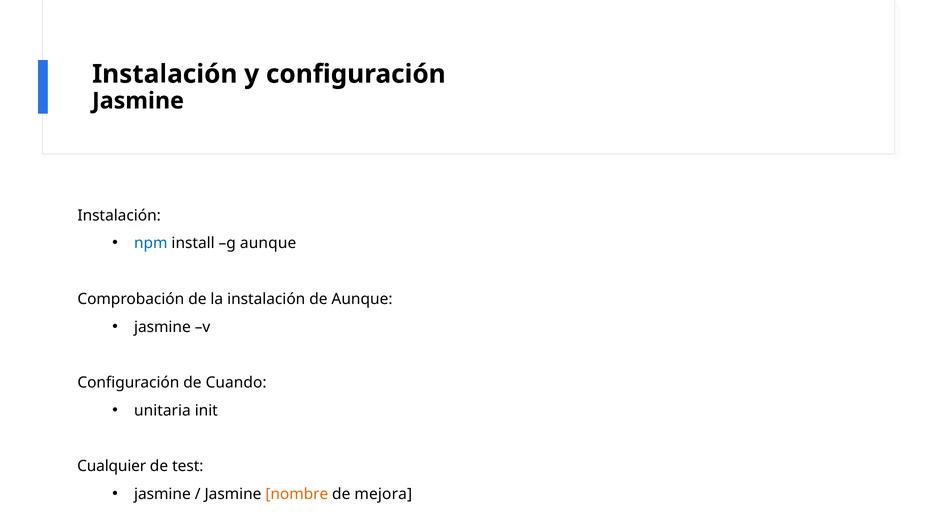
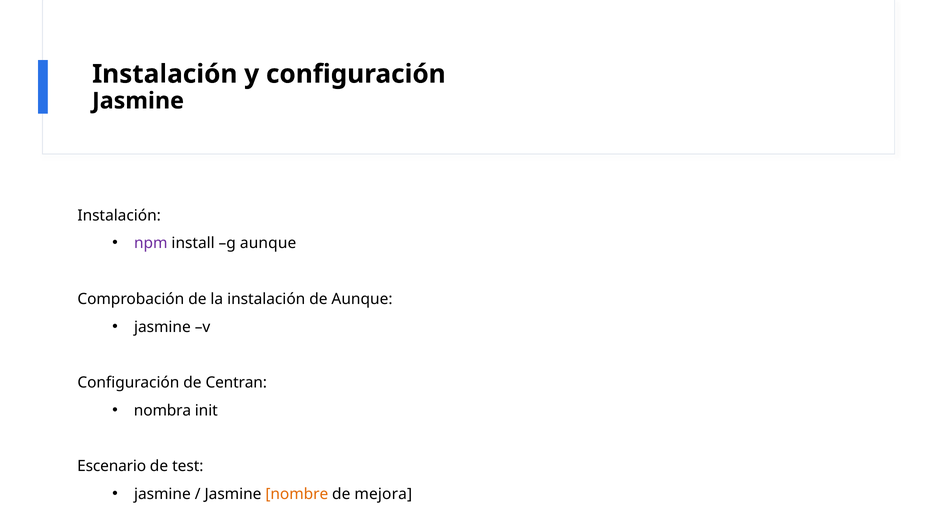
npm colour: blue -> purple (151, 243)
Cuando: Cuando -> Centran (236, 383)
unitaria: unitaria -> nombra (163, 411)
Cualquier: Cualquier -> Escenario (112, 466)
